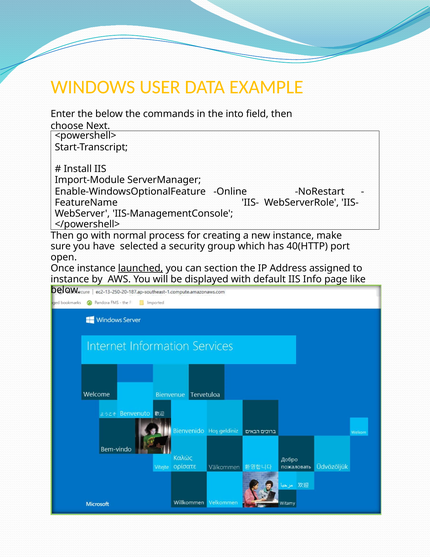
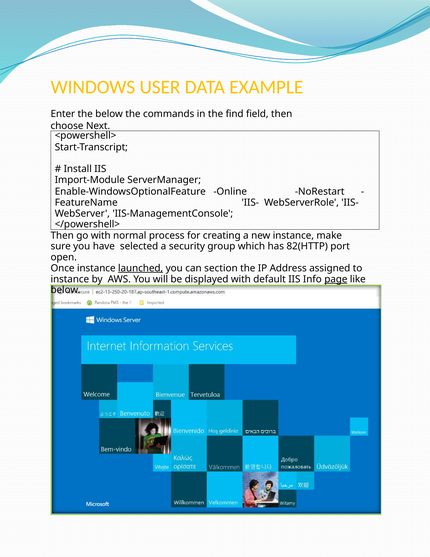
into: into -> find (235, 114)
40(HTTP: 40(HTTP -> 82(HTTP (307, 246)
page underline: none -> present (336, 279)
